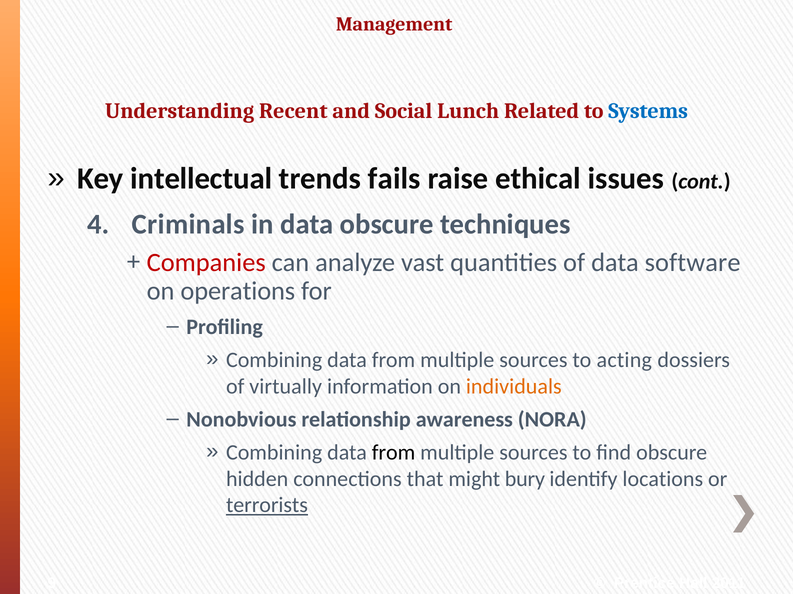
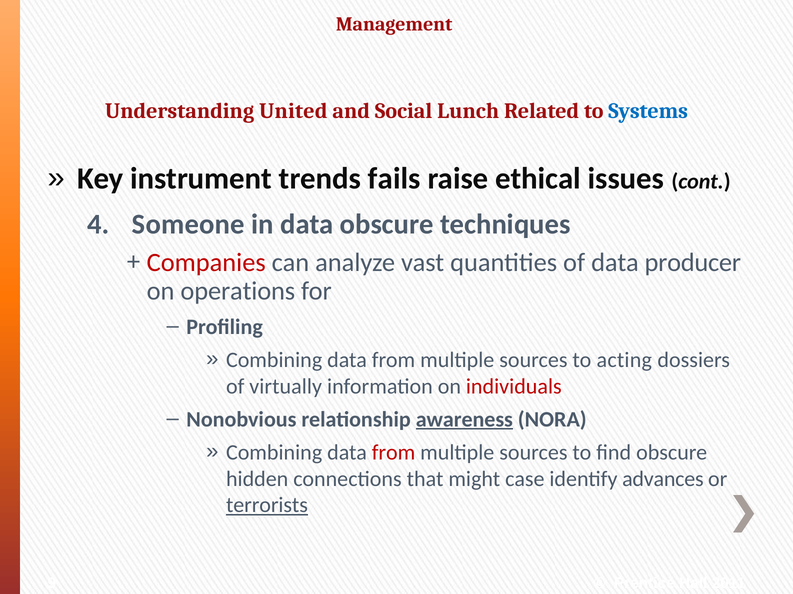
Recent: Recent -> United (293, 111)
intellectual: intellectual -> instrument (201, 179)
Criminals: Criminals -> Someone (188, 224)
software: software -> producer (693, 263)
individuals colour: orange -> red (514, 387)
awareness underline: none -> present (464, 420)
from colour: black -> red (394, 453)
bury: bury -> case (525, 479)
locations: locations -> advances (663, 479)
